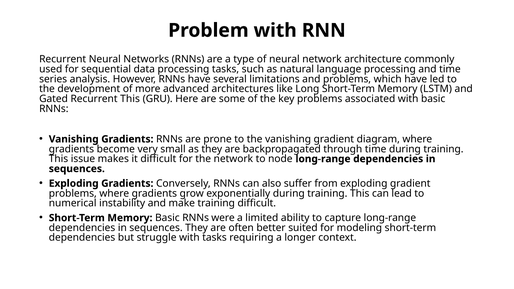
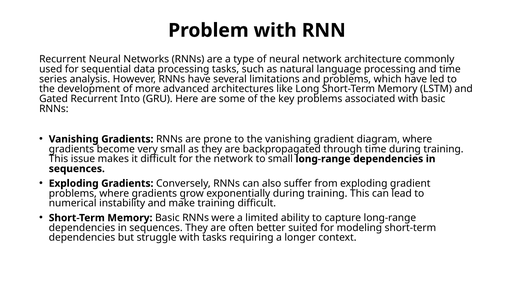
Recurrent This: This -> Into (130, 99)
to node: node -> small (280, 159)
